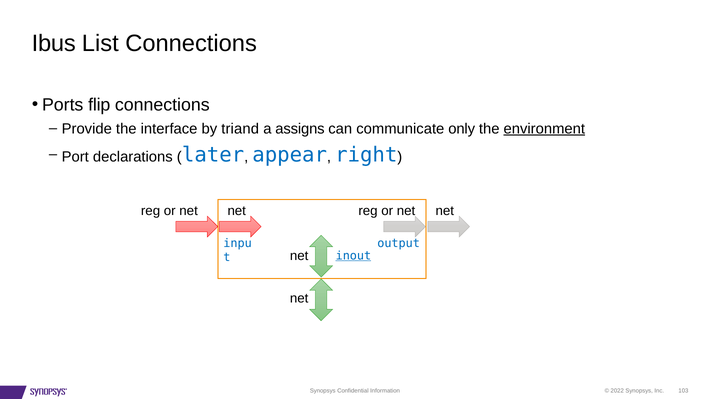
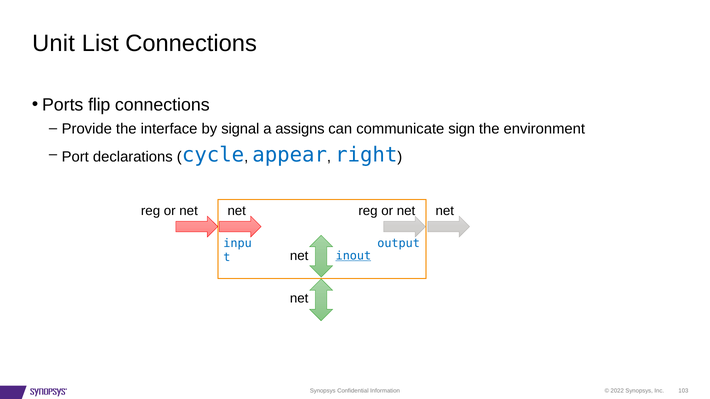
Ibus: Ibus -> Unit (54, 43)
triand: triand -> signal (240, 129)
only: only -> sign (462, 129)
environment underline: present -> none (544, 129)
later: later -> cycle (213, 155)
